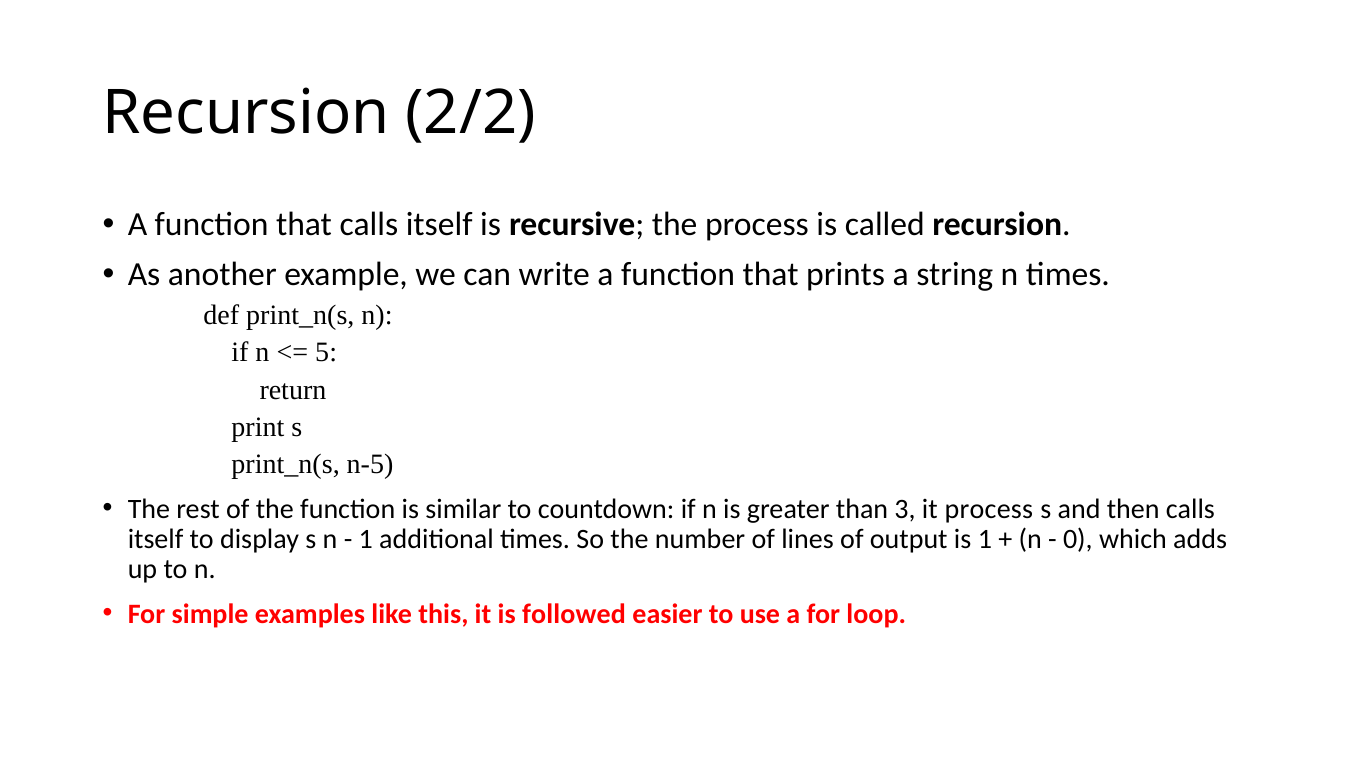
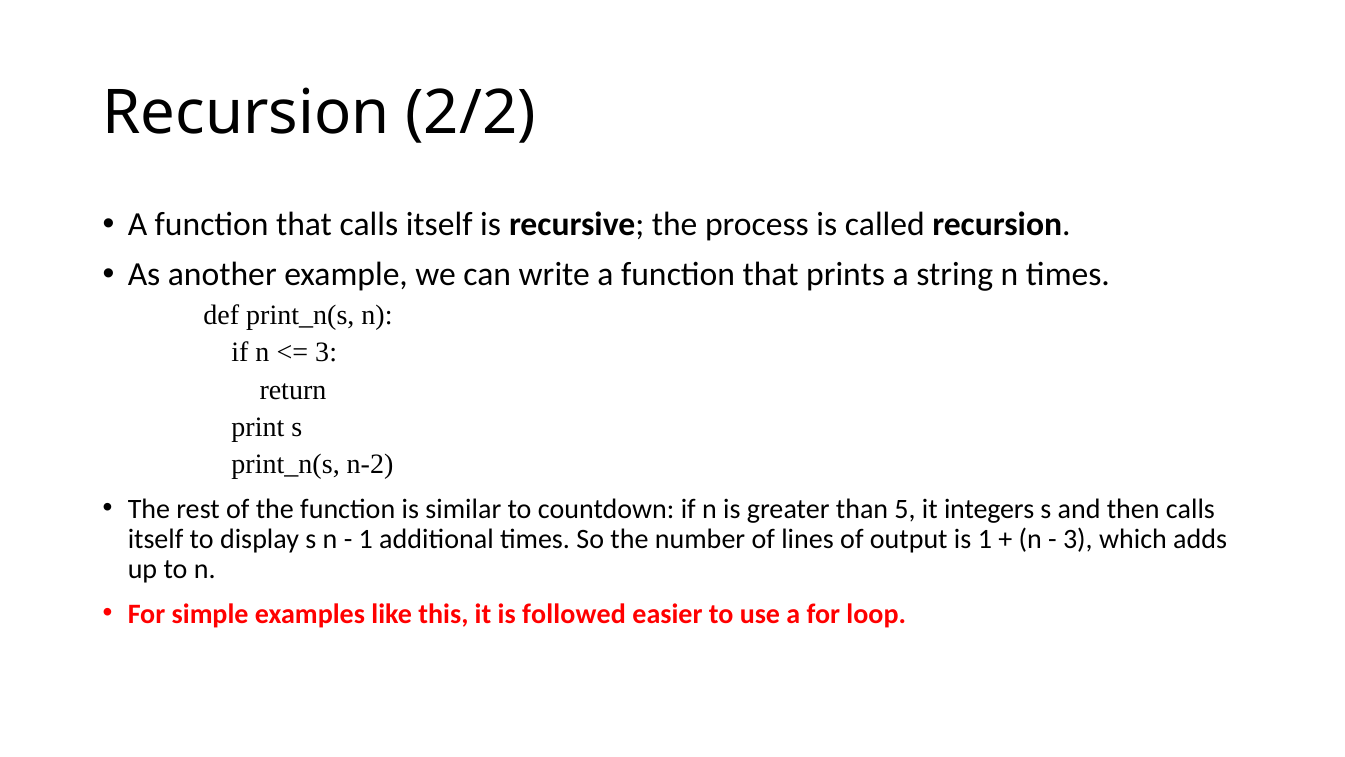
5: 5 -> 3 (326, 352)
n-5: n-5 -> n-2 (370, 464)
3: 3 -> 5 (905, 509)
it process: process -> integers (989, 509)
0: 0 -> 3 (1078, 539)
